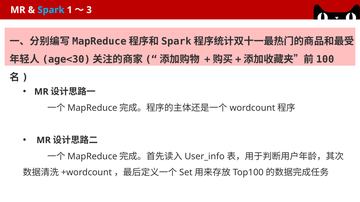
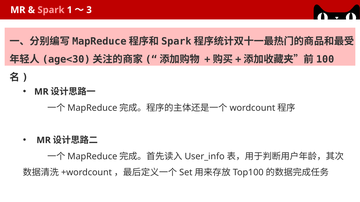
Spark colour: light blue -> pink (51, 10)
